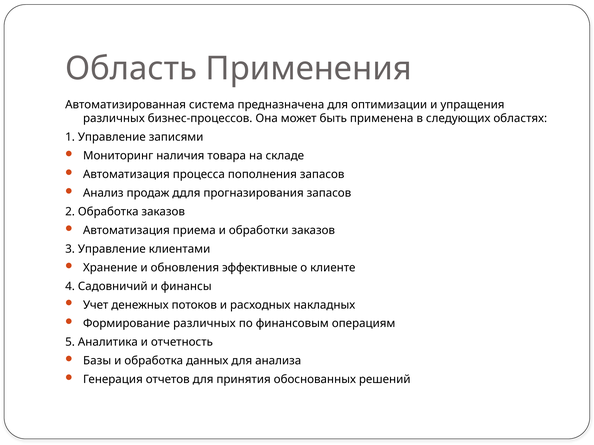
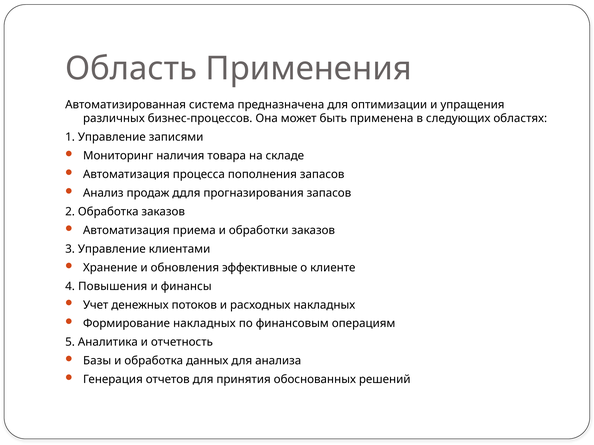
Садовничий: Садовничий -> Повышения (113, 287)
Формирование различных: различных -> накладных (204, 324)
